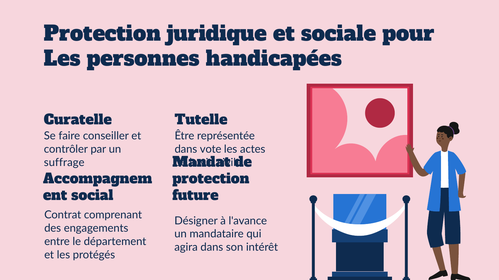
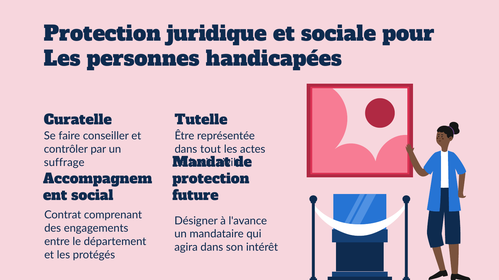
vote: vote -> tout (211, 150)
